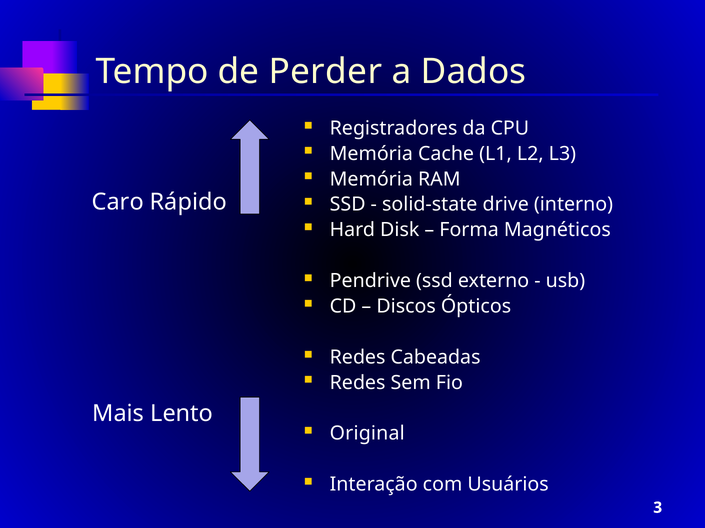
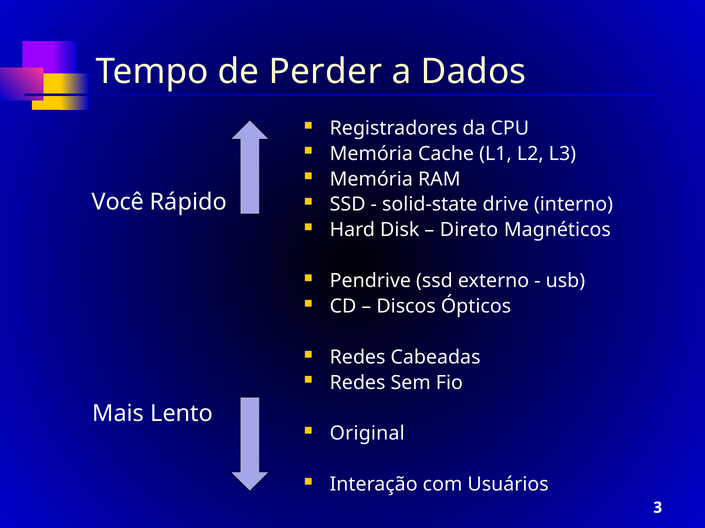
Caro: Caro -> Você (118, 202)
Forma: Forma -> Direto (469, 230)
